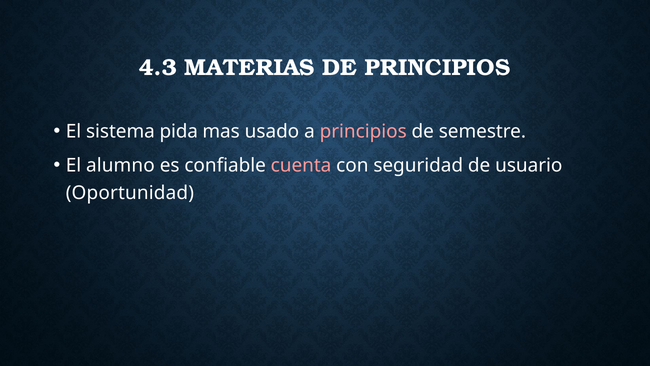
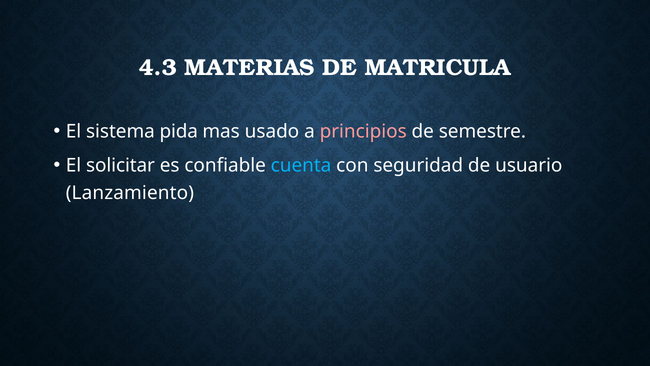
DE PRINCIPIOS: PRINCIPIOS -> MATRICULA (438, 68)
alumno: alumno -> solicitar (120, 166)
cuenta colour: pink -> light blue (301, 166)
Oportunidad: Oportunidad -> Lanzamiento (130, 193)
